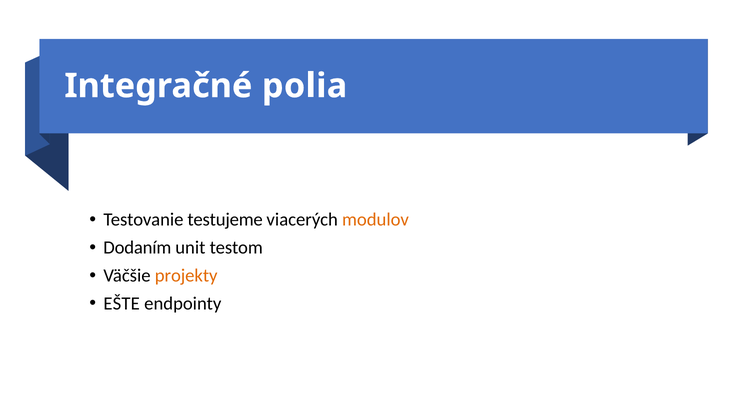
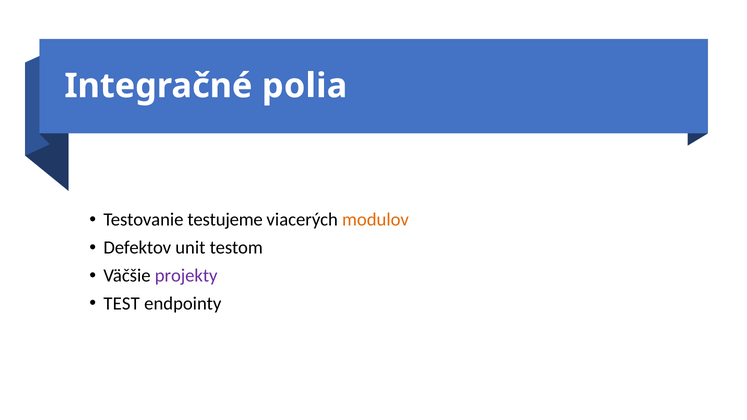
Dodaním: Dodaním -> Defektov (137, 248)
projekty colour: orange -> purple (186, 276)
EŠTE: EŠTE -> TEST (122, 304)
